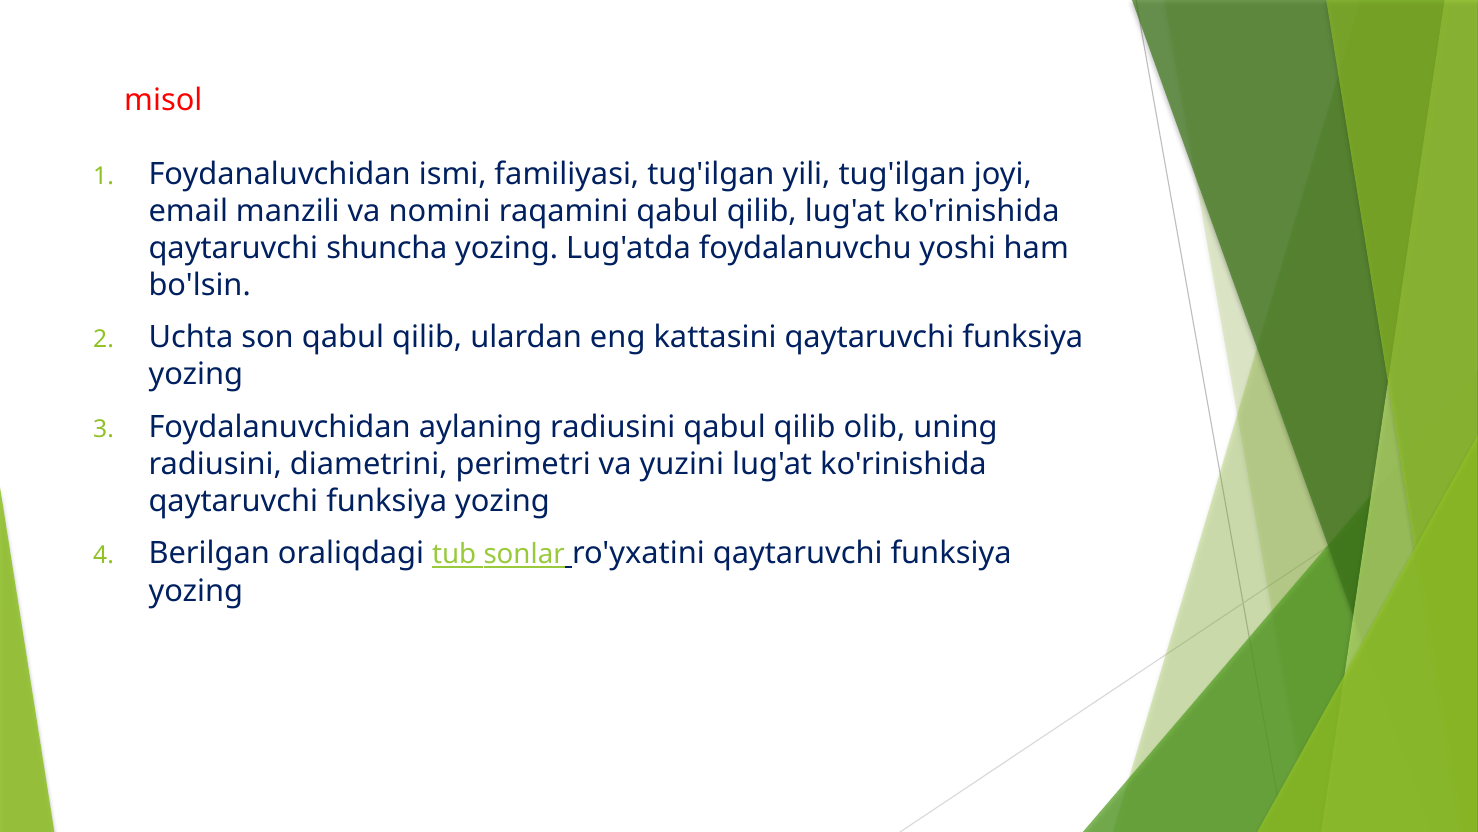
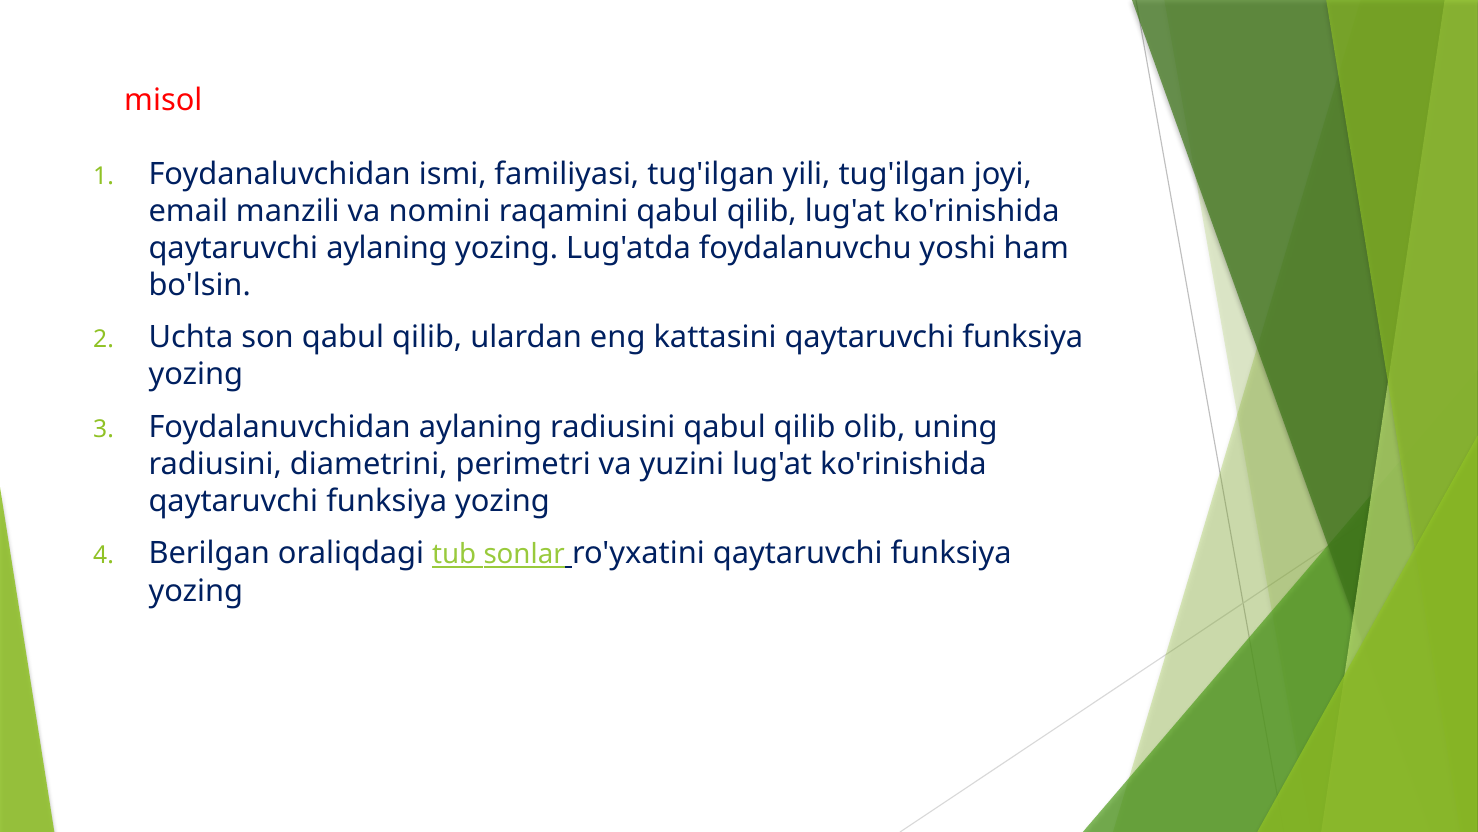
qaytaruvchi shuncha: shuncha -> aylaning (387, 248)
